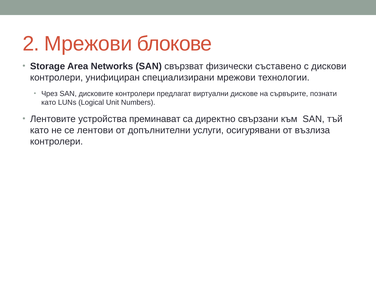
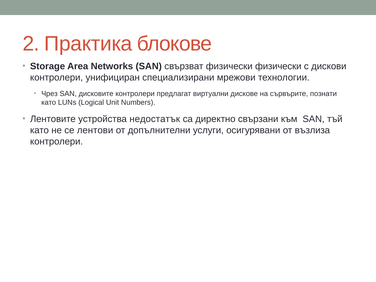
2 Мрежови: Мрежови -> Практика (88, 44)
физически съставено: съставено -> физически (278, 66)
преминават: преминават -> недостатък (155, 119)
